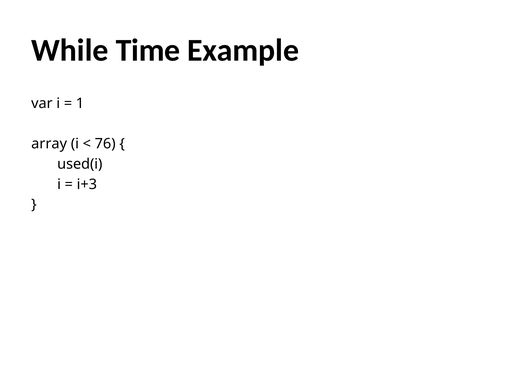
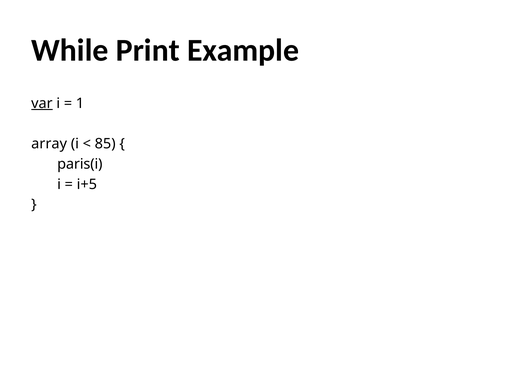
Time: Time -> Print (148, 50)
var underline: none -> present (42, 103)
76: 76 -> 85 (105, 144)
used(i: used(i -> paris(i (80, 164)
i+3: i+3 -> i+5 (87, 184)
